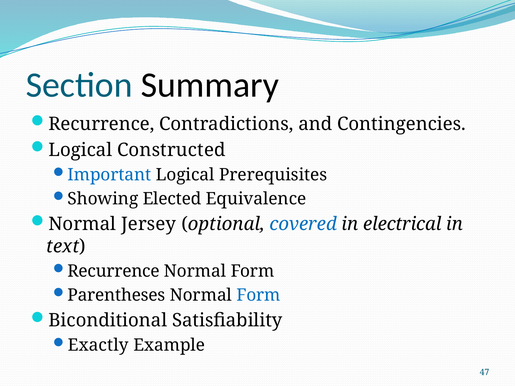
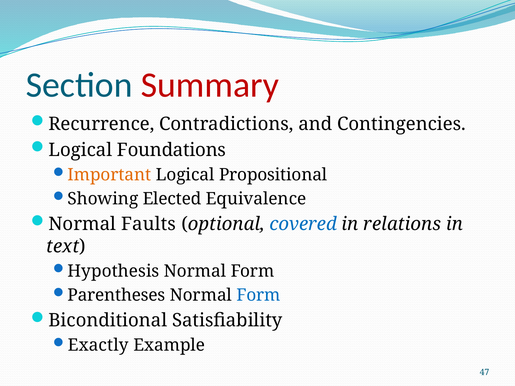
Summary colour: black -> red (210, 85)
Constructed: Constructed -> Foundations (171, 150)
Important colour: blue -> orange (109, 175)
Prerequisites: Prerequisites -> Propositional (273, 175)
Jersey: Jersey -> Faults (149, 224)
electrical: electrical -> relations (402, 224)
Recurrence: Recurrence -> Hypothesis (113, 271)
